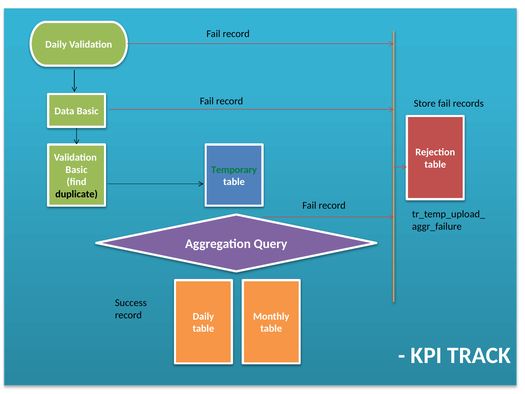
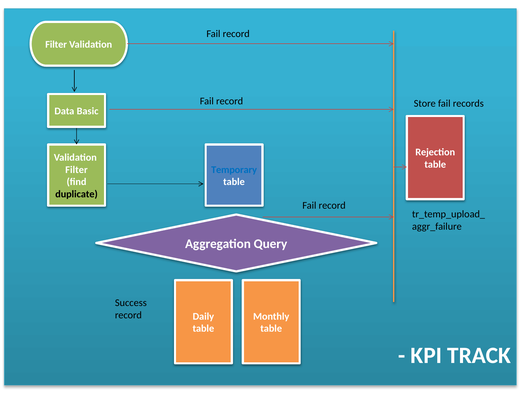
Daily: Daily -> Filter (56, 44)
Basic: Basic -> Filter (76, 170)
Temporary colour: green -> blue (234, 170)
